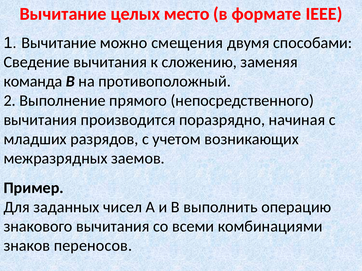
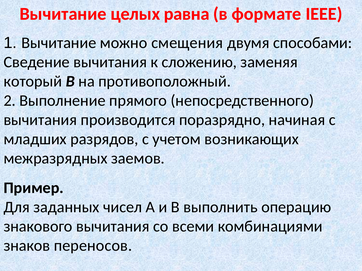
место: место -> равна (187, 14)
команда: команда -> который (33, 81)
